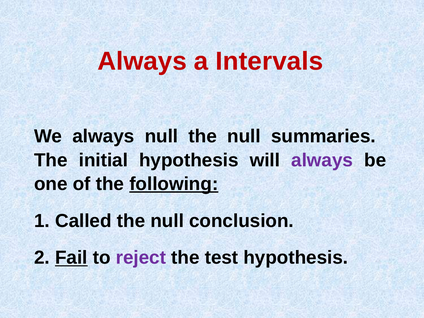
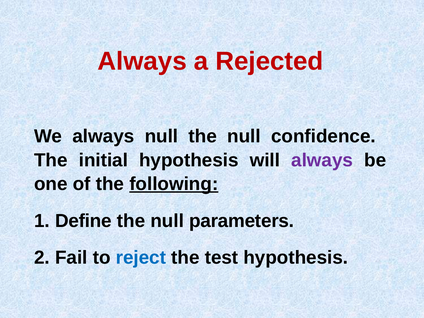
Intervals: Intervals -> Rejected (269, 61)
summaries: summaries -> confidence (323, 136)
Called: Called -> Define (83, 221)
conclusion: conclusion -> parameters (242, 221)
Fail underline: present -> none (71, 258)
reject colour: purple -> blue (141, 258)
